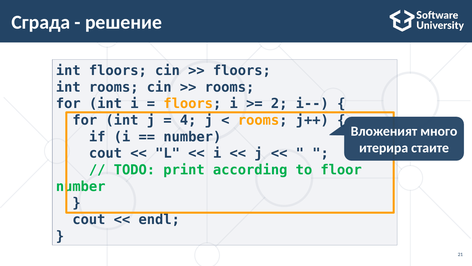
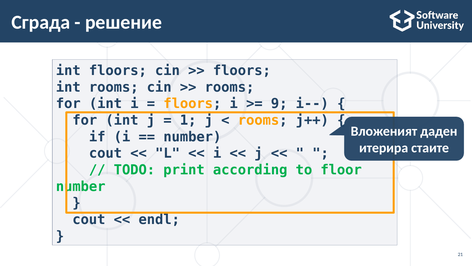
2: 2 -> 9 (279, 103)
4: 4 -> 1 (188, 120)
много: много -> даден (439, 131)
